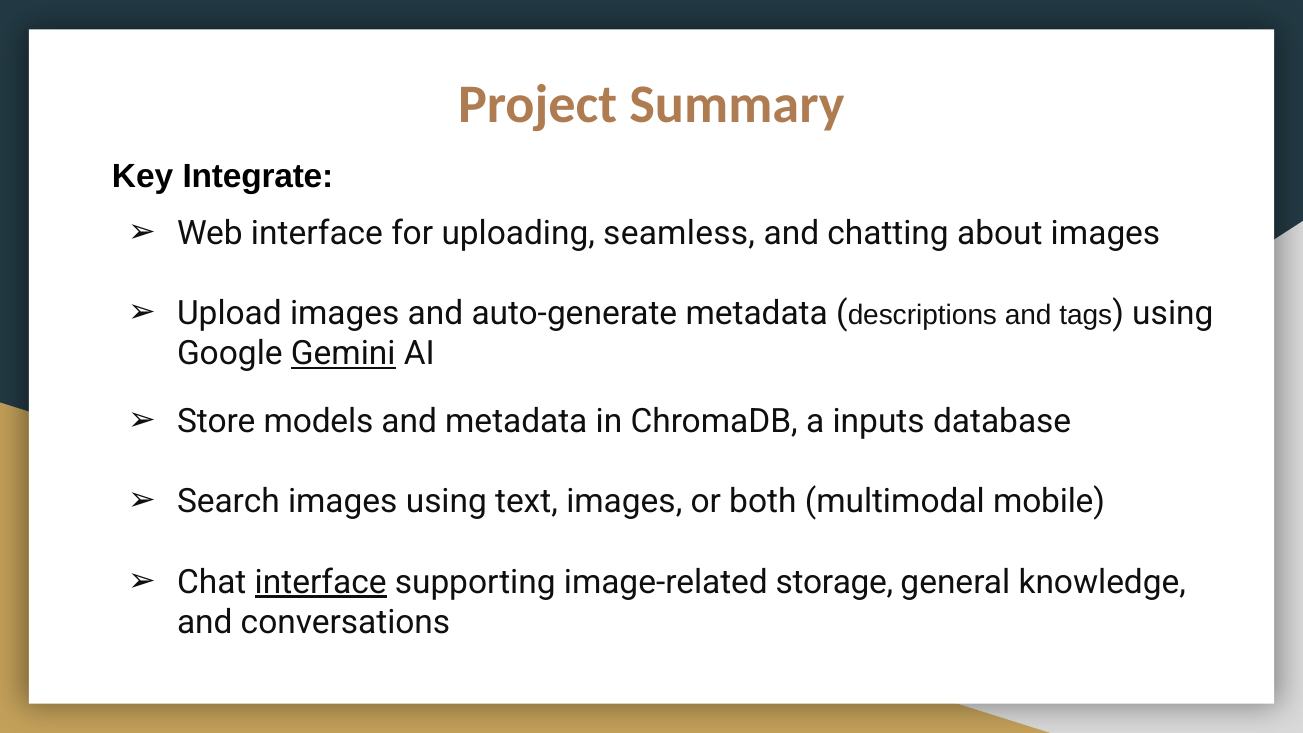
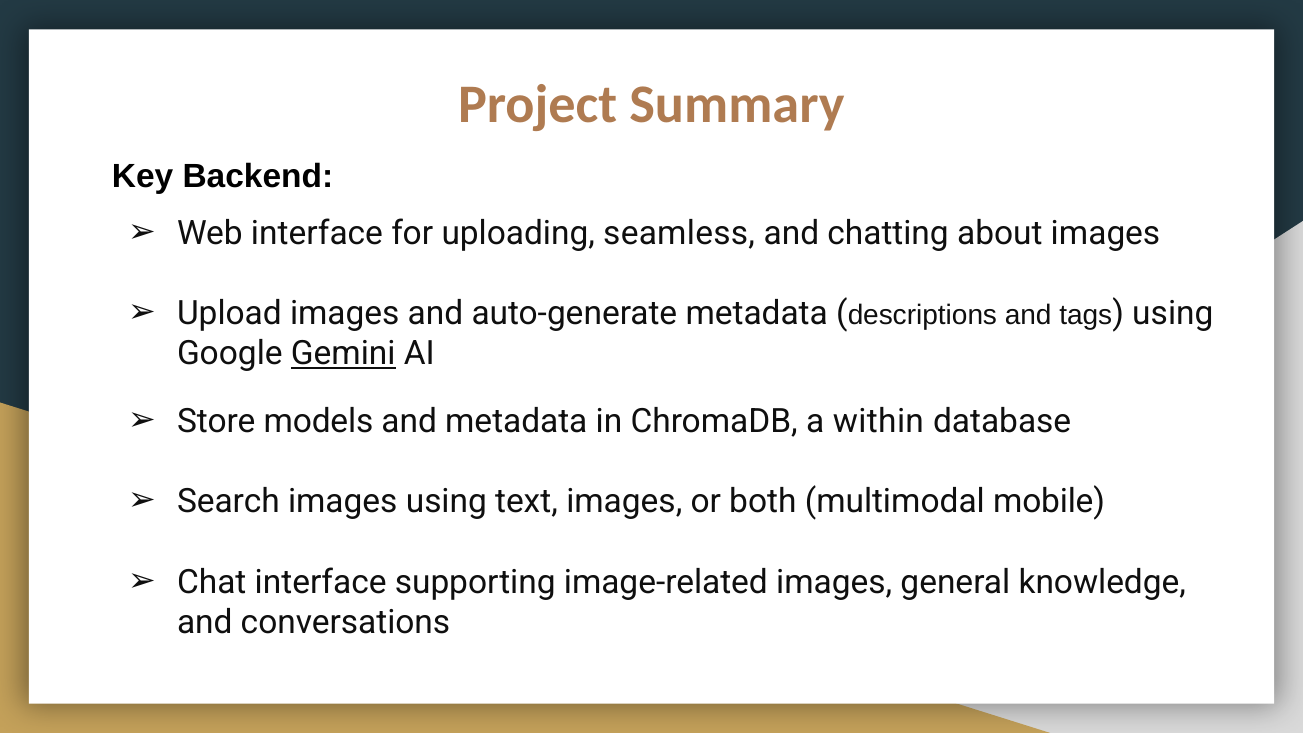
Integrate: Integrate -> Backend (258, 177)
inputs: inputs -> within (878, 421)
interface underline: present -> none (321, 582)
image-related storage: storage -> images (834, 582)
